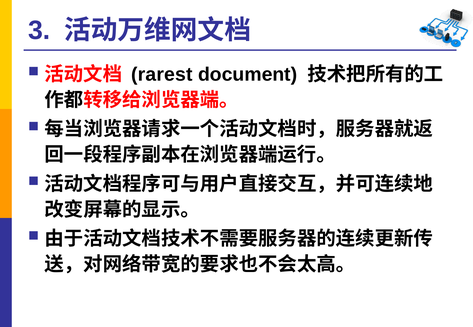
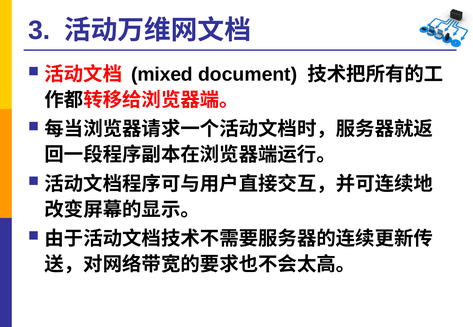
rarest: rarest -> mixed (162, 75)
